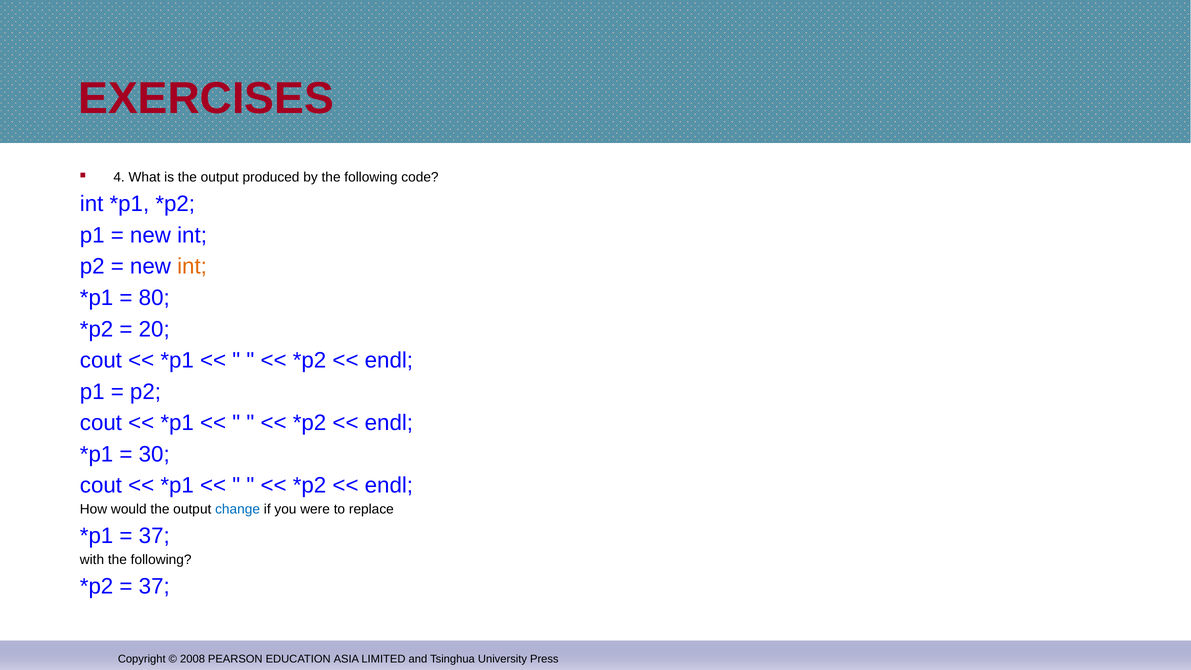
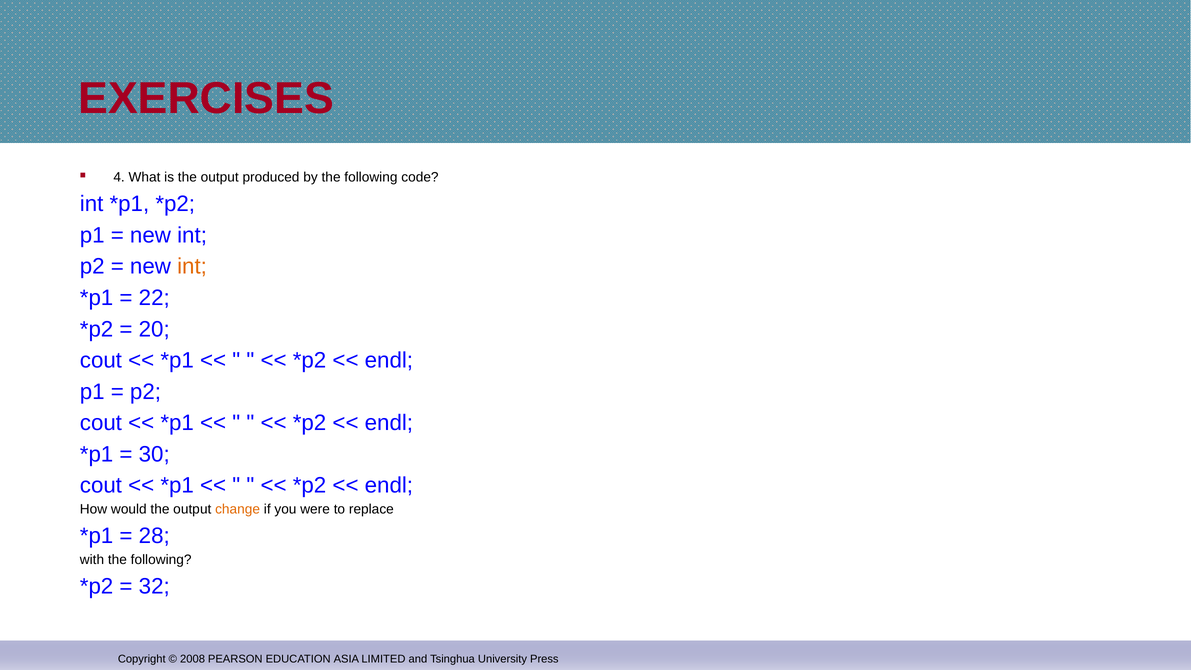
80: 80 -> 22 (154, 298)
change colour: blue -> orange (238, 509)
37: 37 -> 28 (154, 536)
37: 37 -> 32 (154, 586)
